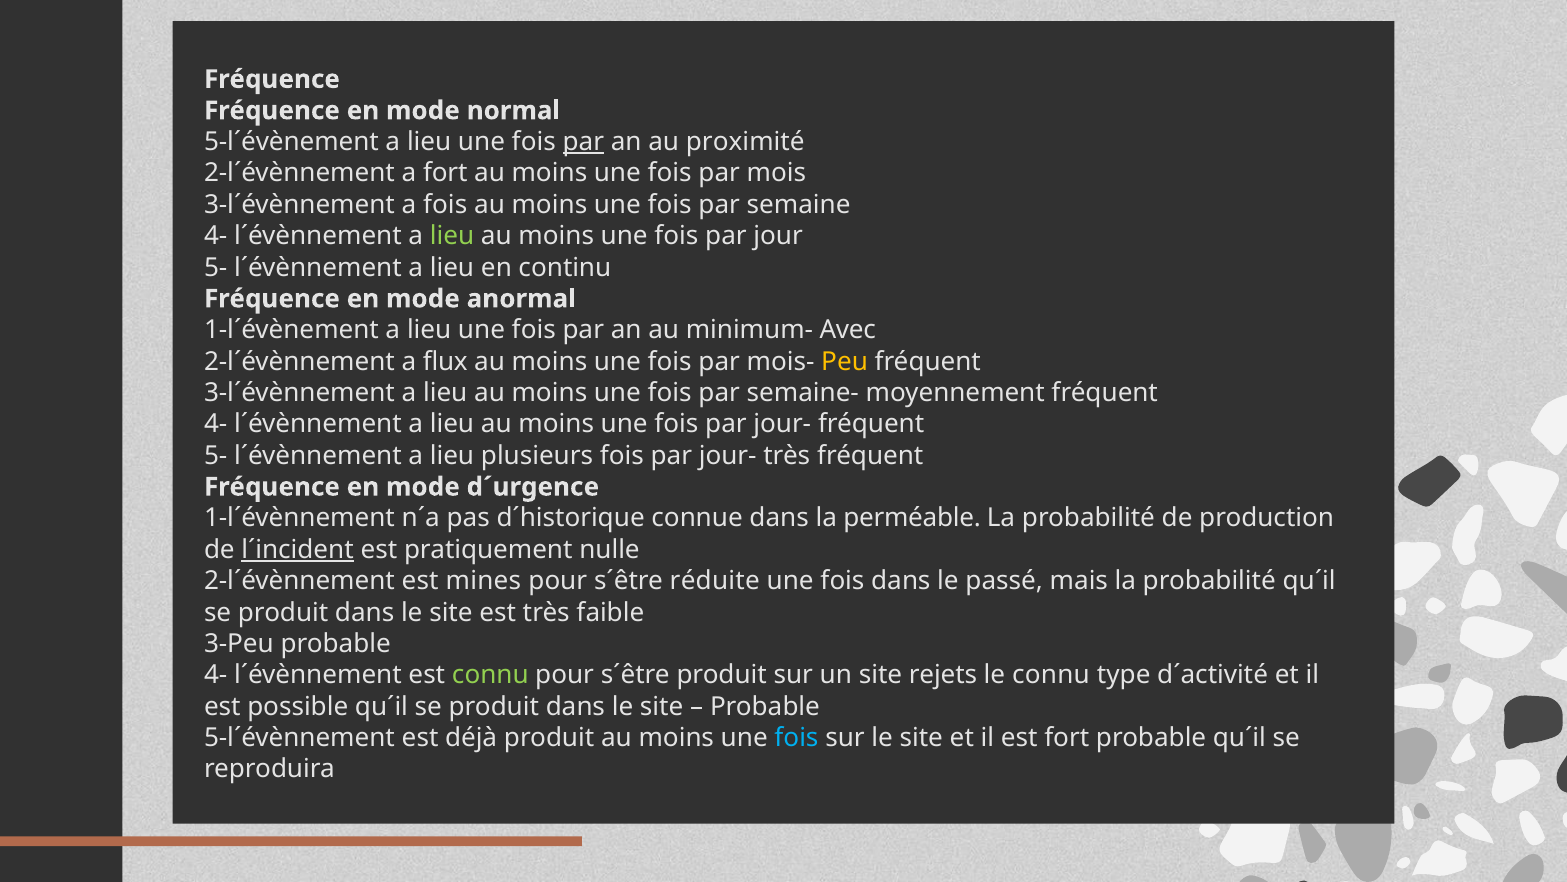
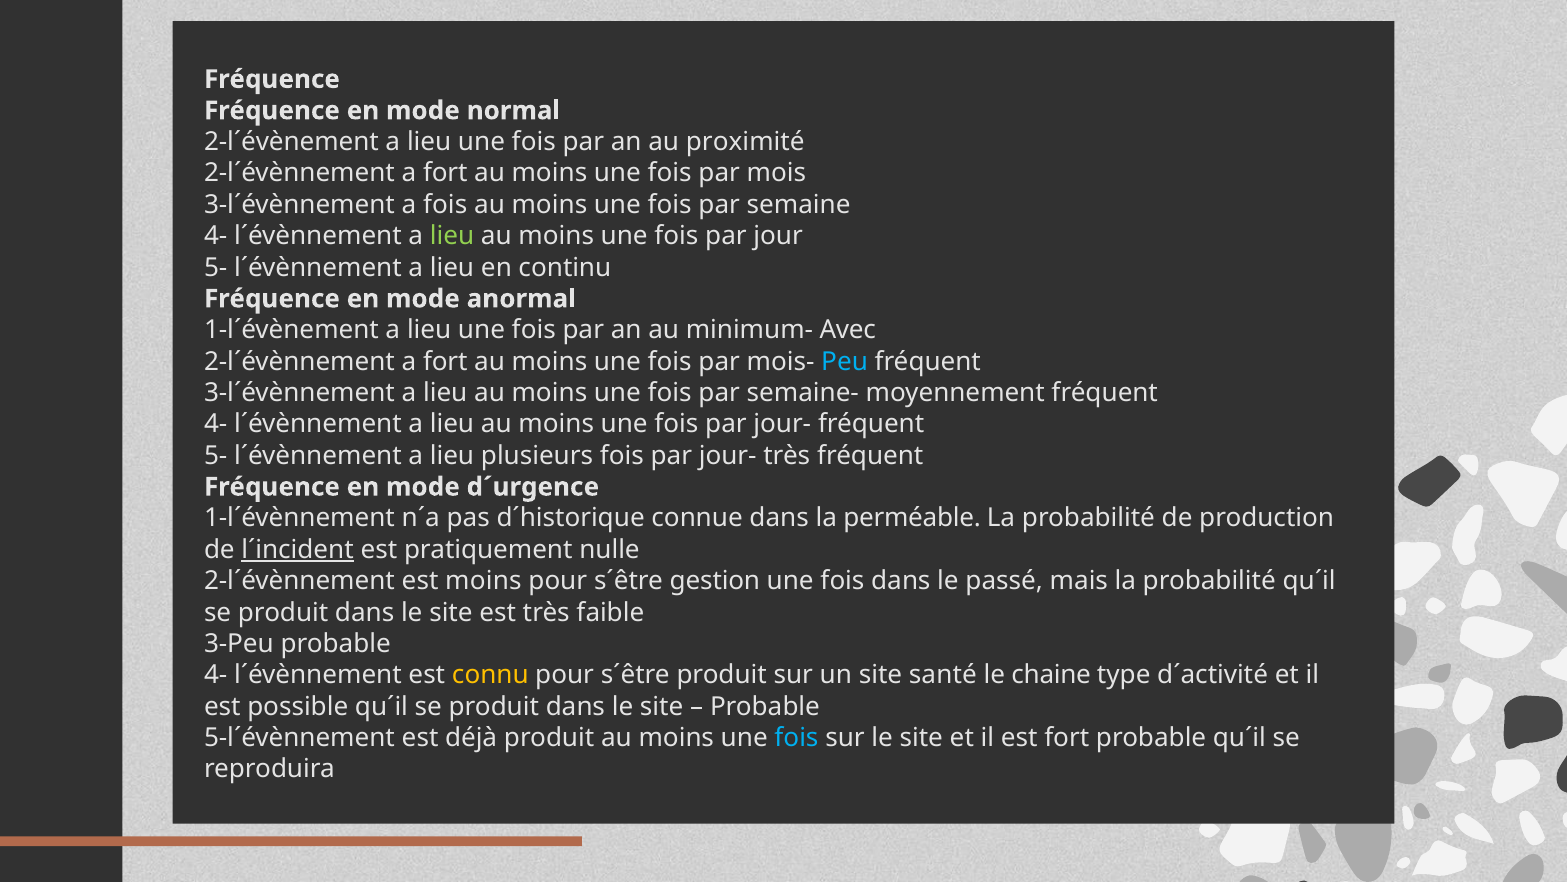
5-l´évènement: 5-l´évènement -> 2-l´évènement (291, 142)
par underline: present -> none (583, 142)
flux: flux -> fort (445, 361)
Peu colour: yellow -> light blue (845, 361)
est mines: mines -> moins (483, 581)
réduite: réduite -> gestion (715, 581)
connu colour: light green -> yellow (490, 675)
rejets: rejets -> santé (943, 675)
le connu: connu -> chaine (1051, 675)
